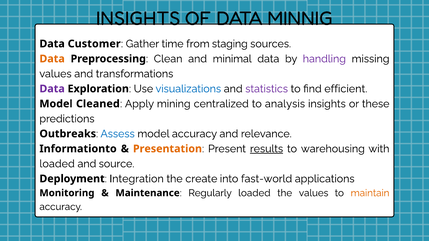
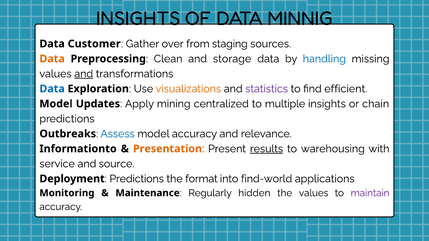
time: time -> over (173, 44)
minimal: minimal -> storage (232, 59)
handling colour: purple -> blue (324, 59)
and underline: none -> present (84, 74)
Data colour: purple -> blue (52, 89)
visualizations colour: blue -> orange (188, 89)
Cleaned: Cleaned -> Updates (98, 104)
analysis: analysis -> multiple (285, 104)
these: these -> chain (376, 104)
loaded: loaded -> service (57, 164)
Integration: Integration -> Predictions (137, 179)
create: create -> format (201, 179)
fast-world: fast-world -> find-world (267, 179)
Regularly loaded: loaded -> hidden (254, 193)
maintain colour: orange -> purple (370, 193)
